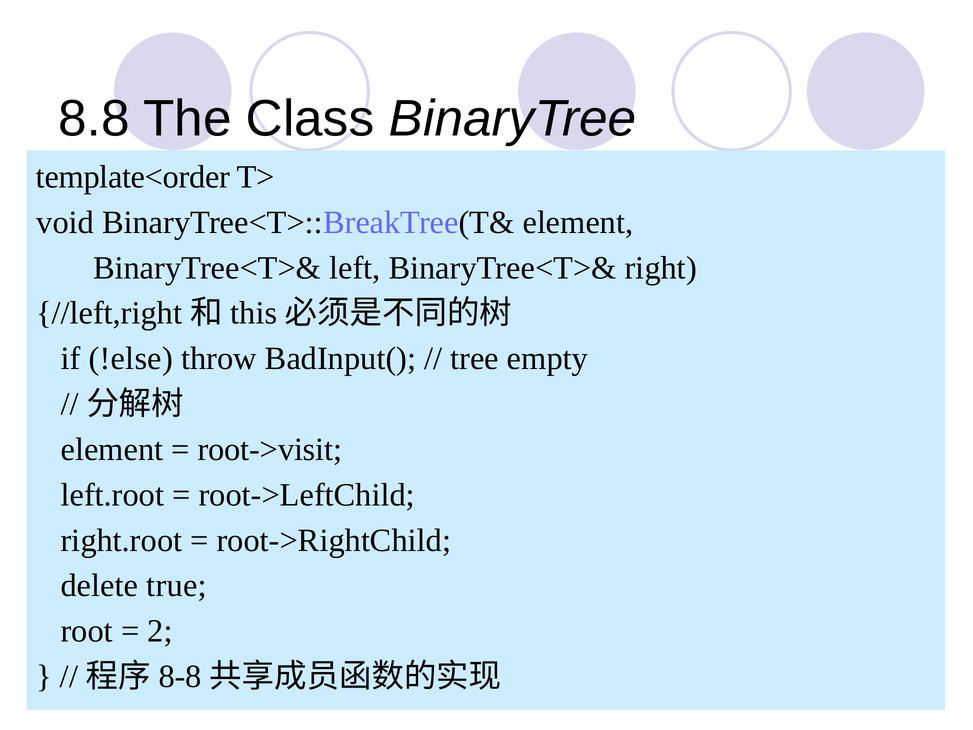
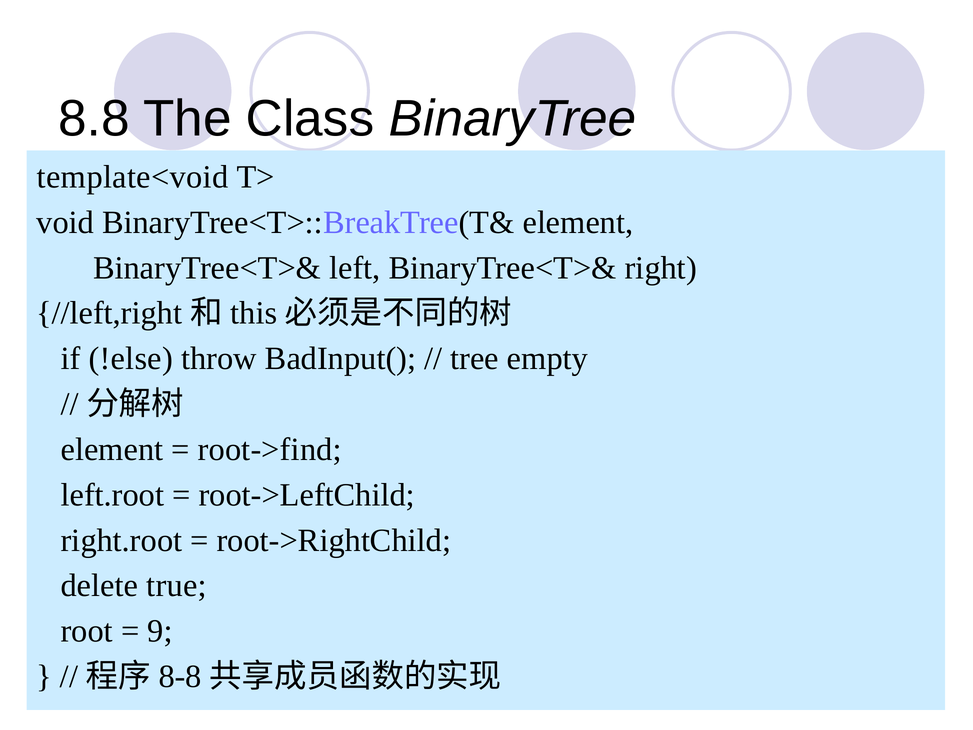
template<order: template<order -> template<void (133, 177)
root->visit: root->visit -> root->find (270, 449)
2: 2 -> 9 (160, 631)
